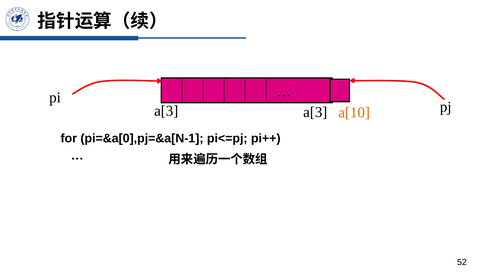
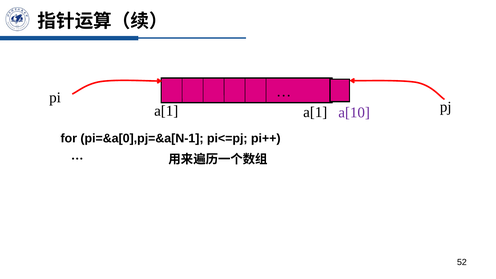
a[3: a[3 -> a[1 (166, 111)
a[3: a[3 -> a[1 (315, 112)
a[10 colour: orange -> purple (354, 112)
